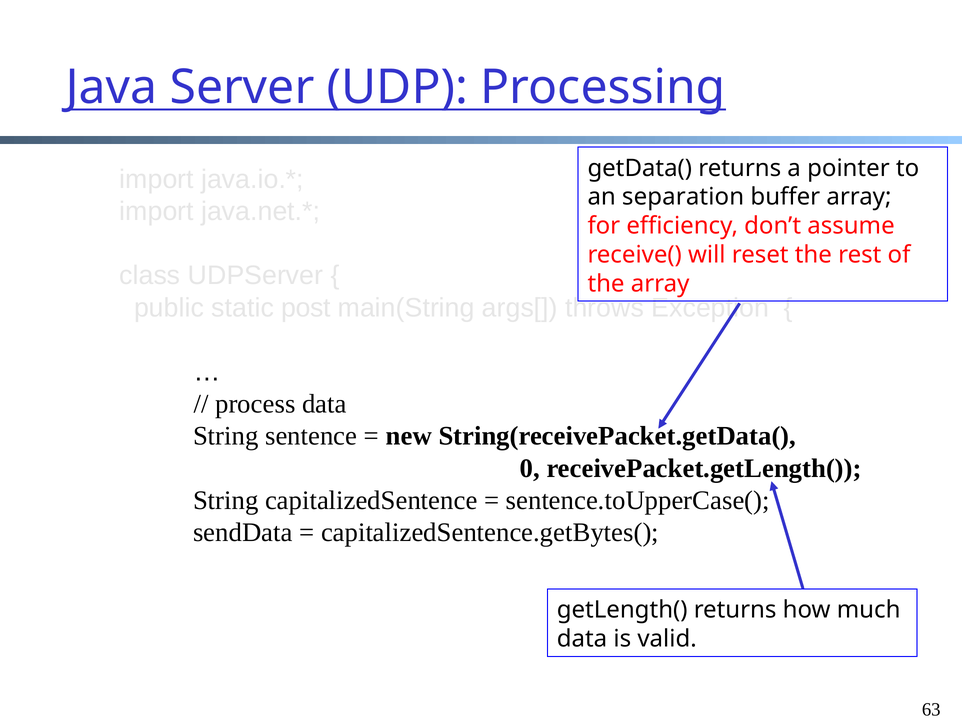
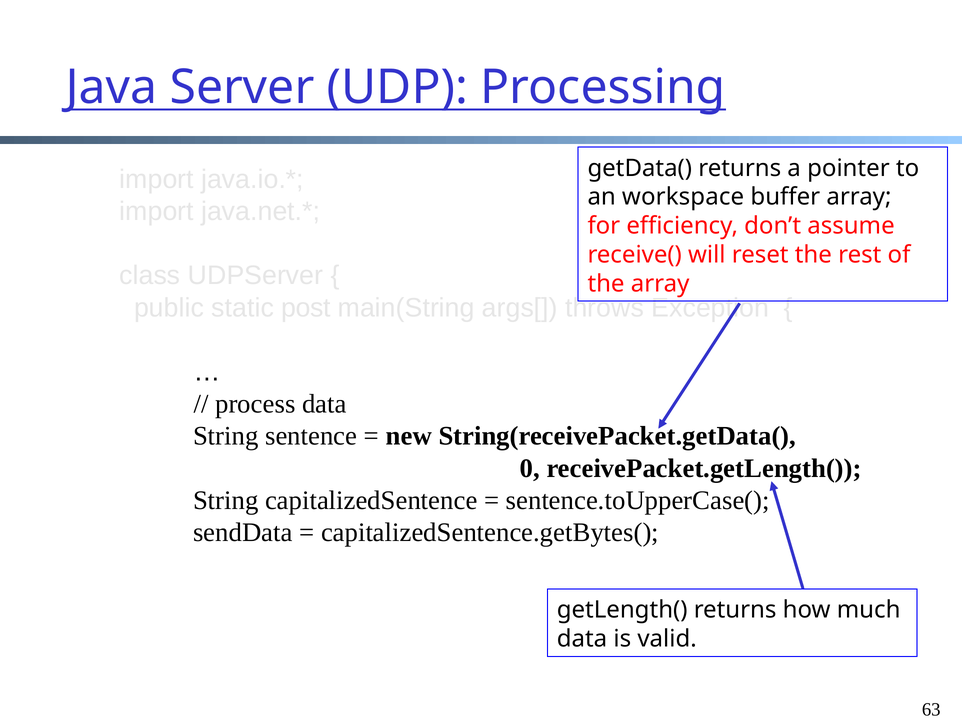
separation: separation -> workspace (683, 197)
